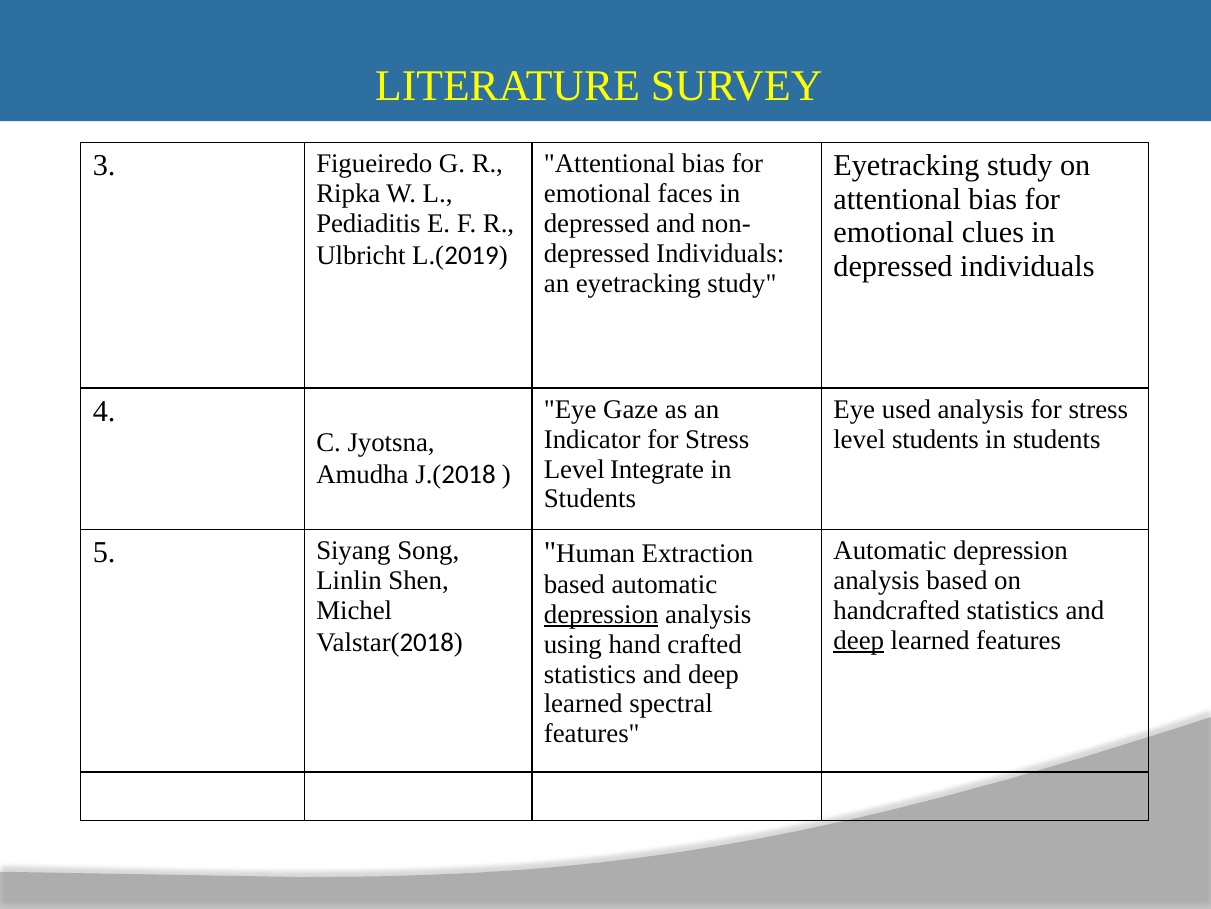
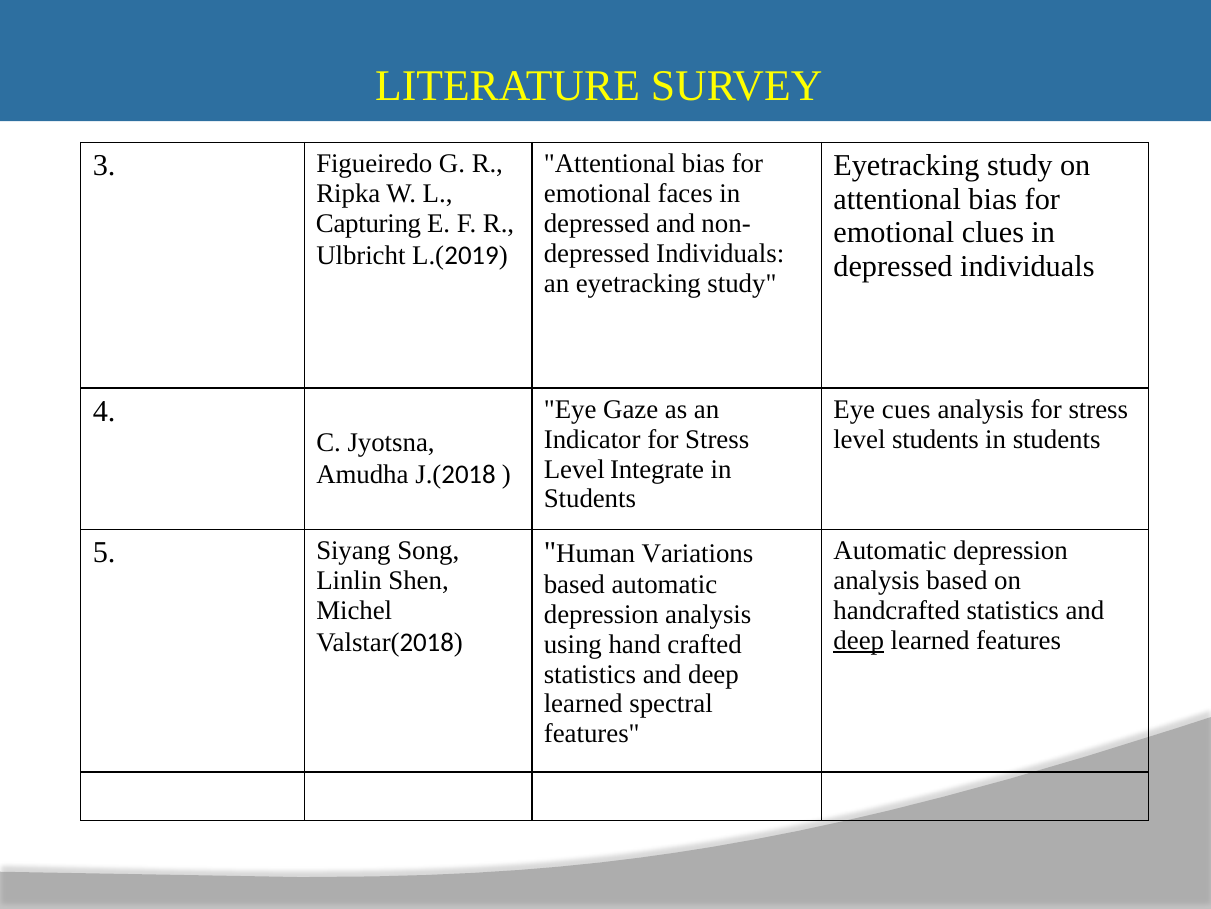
Pediaditis: Pediaditis -> Capturing (369, 224)
used: used -> cues (906, 409)
Extraction: Extraction -> Variations (698, 553)
depression underline: present -> none (601, 614)
